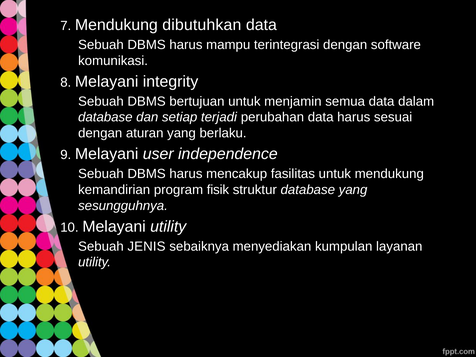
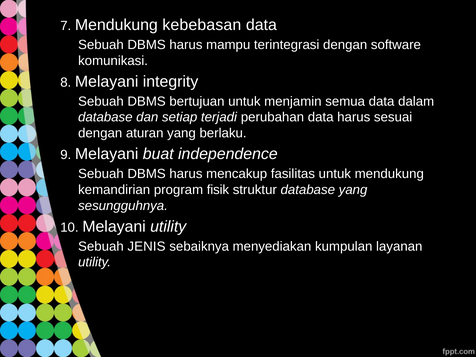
dibutuhkan: dibutuhkan -> kebebasan (202, 25)
user: user -> buat (158, 154)
